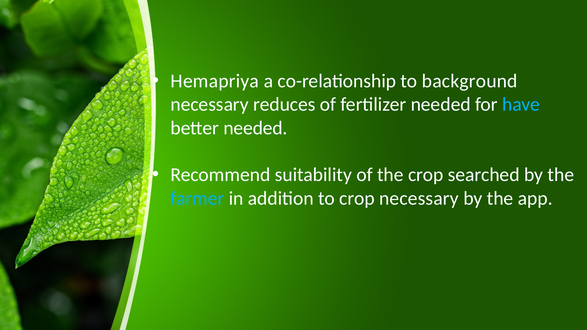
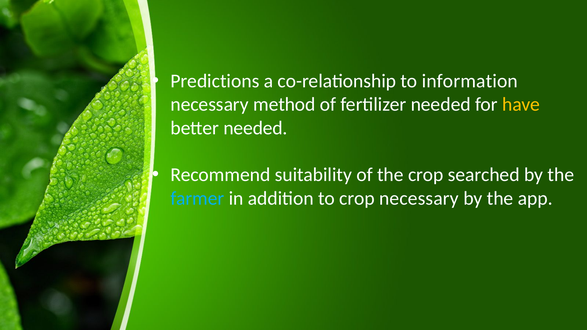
Hemapriya: Hemapriya -> Predictions (215, 81)
background: background -> information (470, 81)
reduces: reduces -> method (284, 105)
have colour: light blue -> yellow (521, 105)
